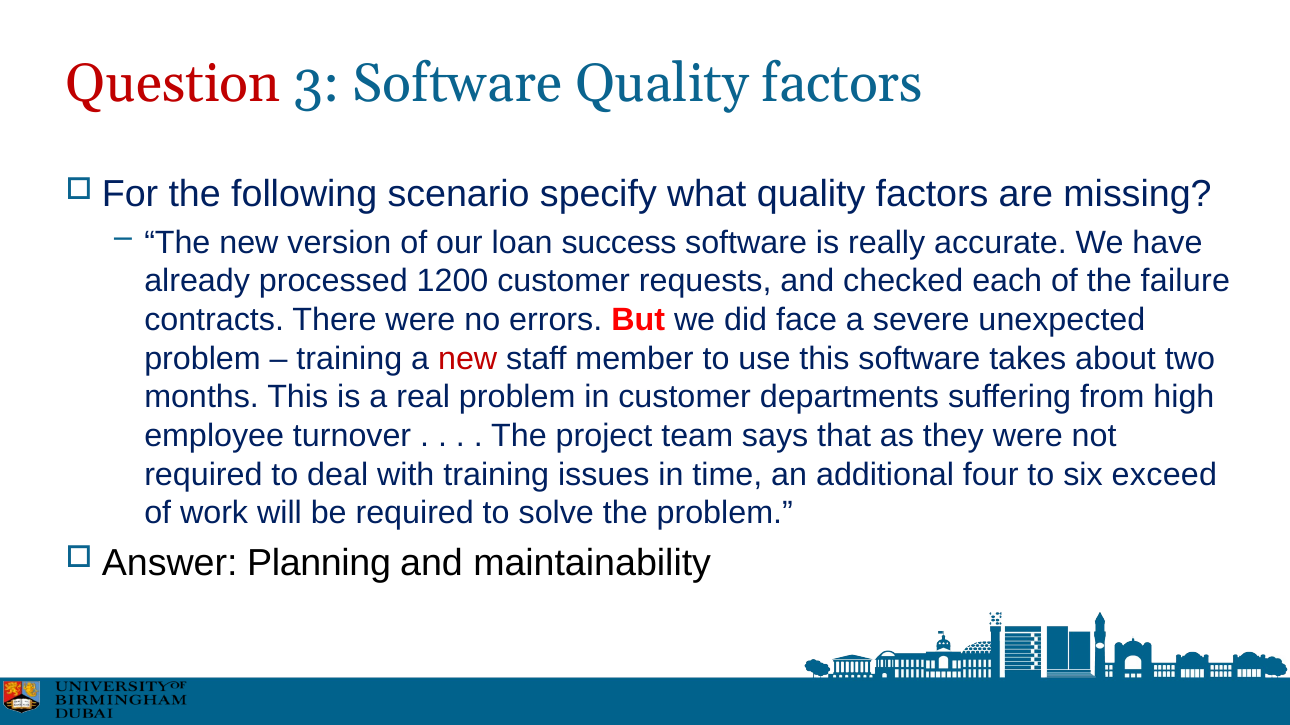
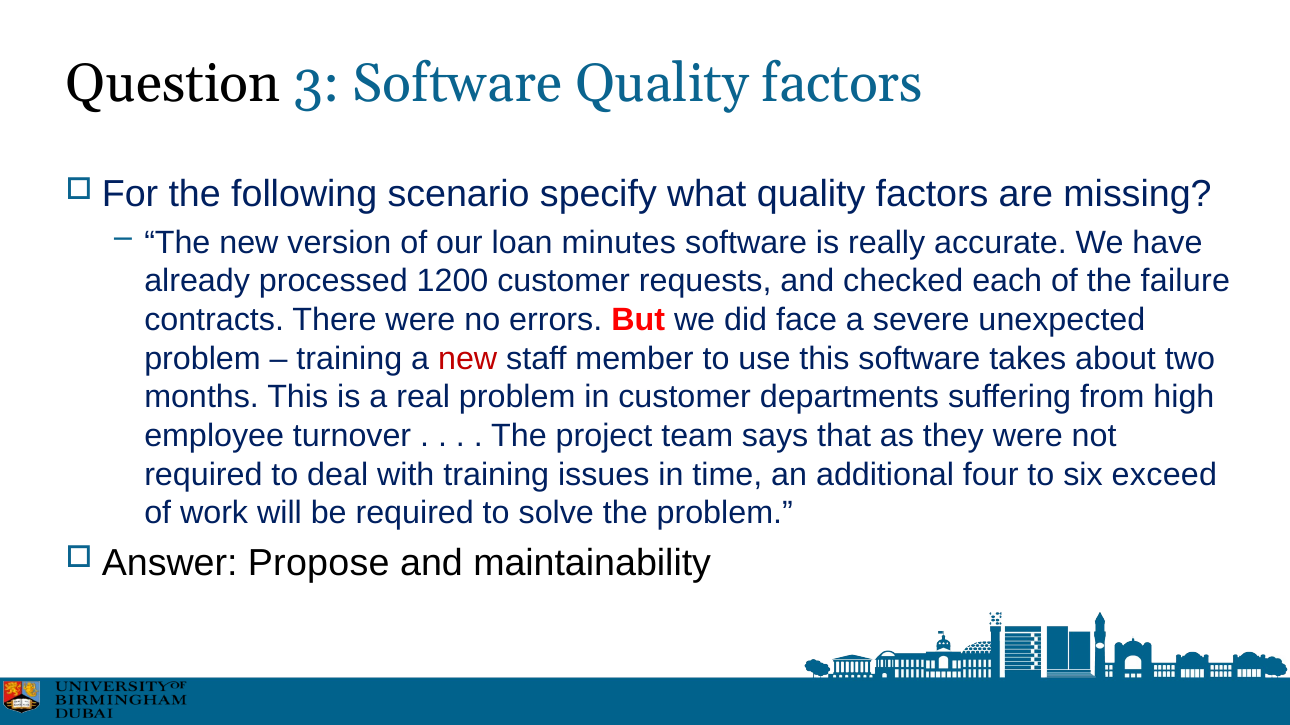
Question colour: red -> black (173, 84)
success: success -> minutes (619, 243)
Planning: Planning -> Propose (319, 564)
